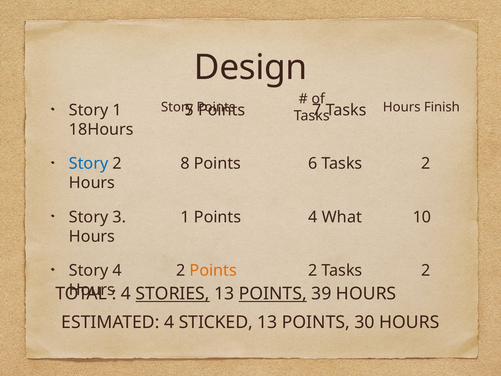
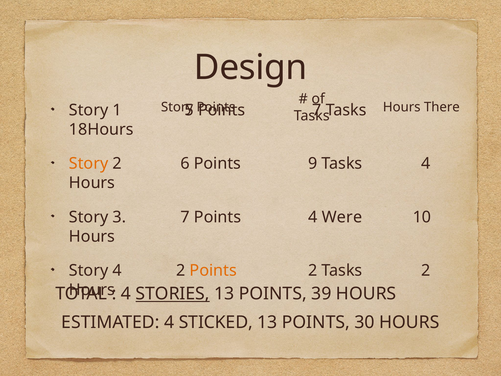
Finish: Finish -> There (442, 107)
Story colour: blue -> orange (89, 163)
8: 8 -> 6 (185, 163)
6: 6 -> 9 (313, 163)
2: 2 -> 4 (426, 163)
3 1: 1 -> 7 (185, 217)
What: What -> Were (342, 217)
POINTS underline: present -> none (273, 294)
